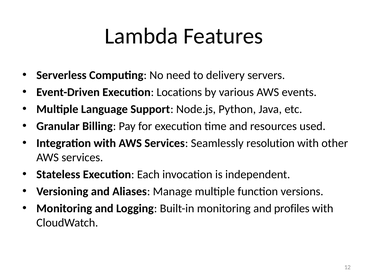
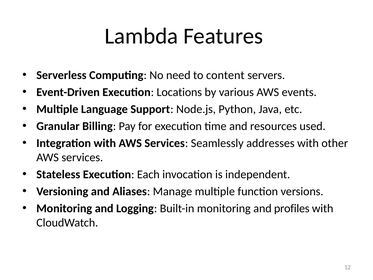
delivery: delivery -> content (225, 75)
resolution: resolution -> addresses (270, 143)
